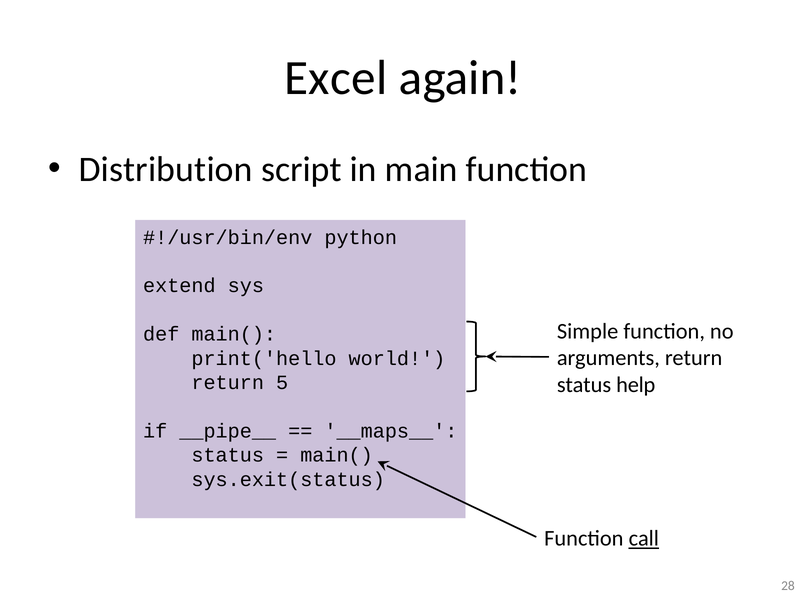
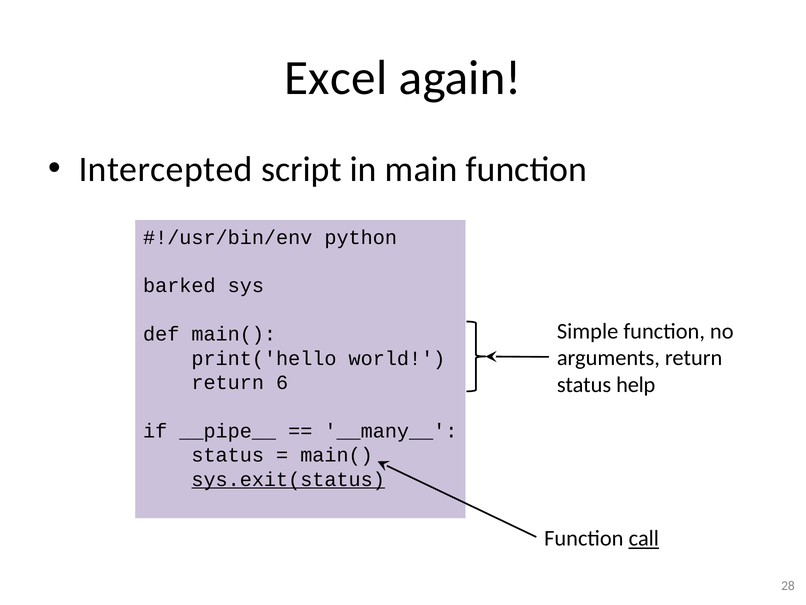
Distribution: Distribution -> Intercepted (166, 169)
extend: extend -> barked (179, 286)
5: 5 -> 6 (282, 382)
__maps__: __maps__ -> __many__ (391, 431)
sys.exit(status underline: none -> present (288, 479)
